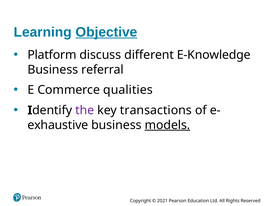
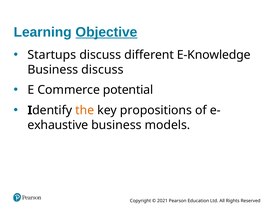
Platform: Platform -> Startups (52, 55)
Business referral: referral -> discuss (102, 70)
qualities: qualities -> potential (128, 90)
the colour: purple -> orange (85, 110)
transactions: transactions -> propositions (156, 110)
models underline: present -> none (167, 125)
